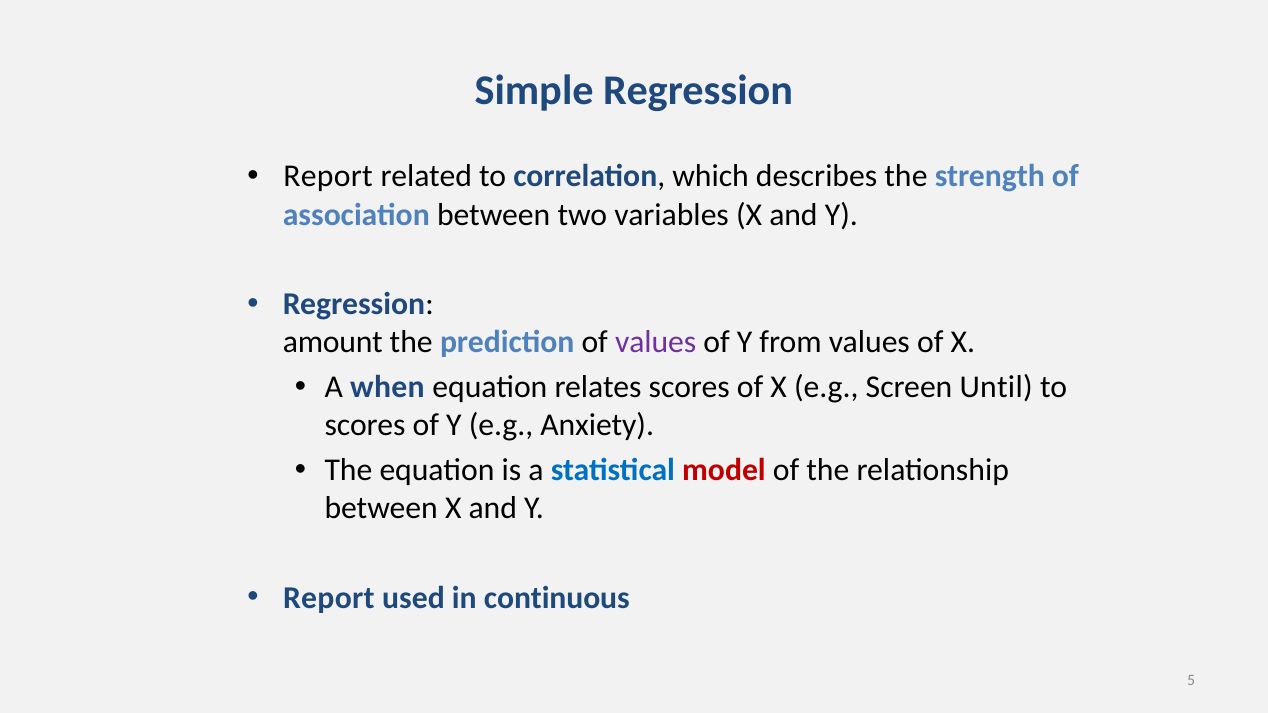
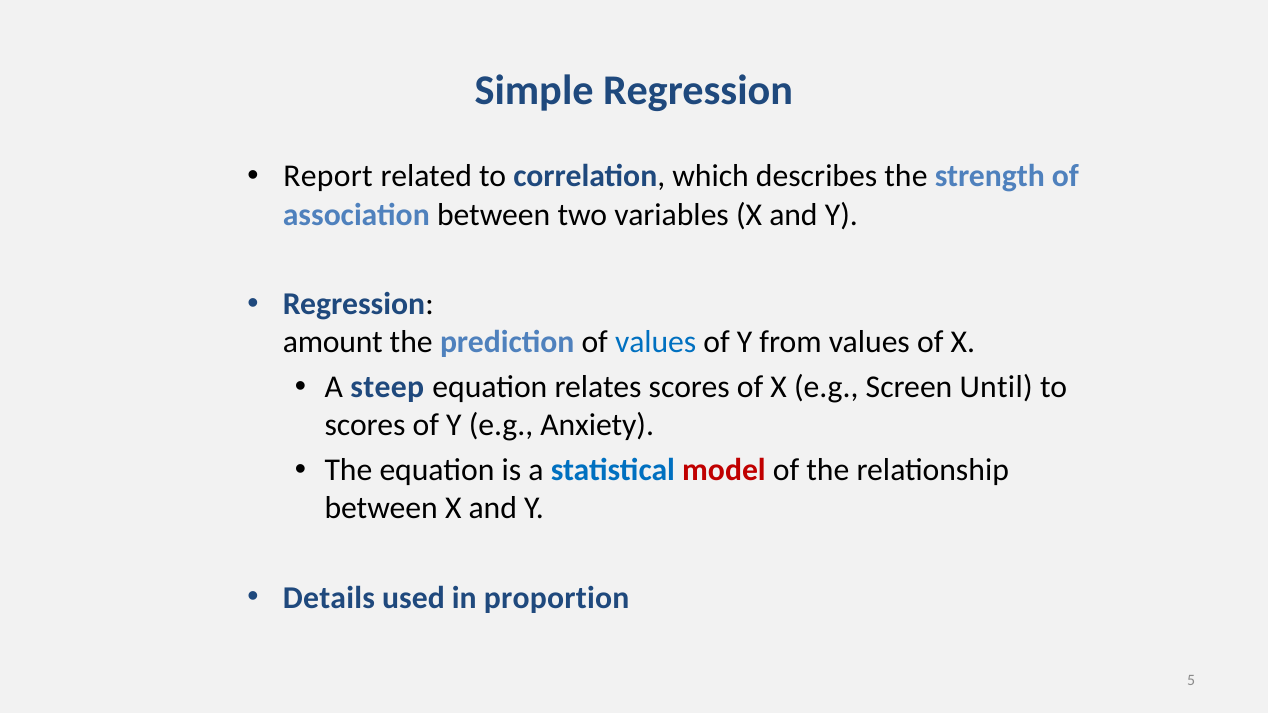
values colour: purple -> blue (656, 342)
when: when -> steep (387, 387)
Report: Report -> Details (329, 598)
continuous: continuous -> proportion (557, 598)
